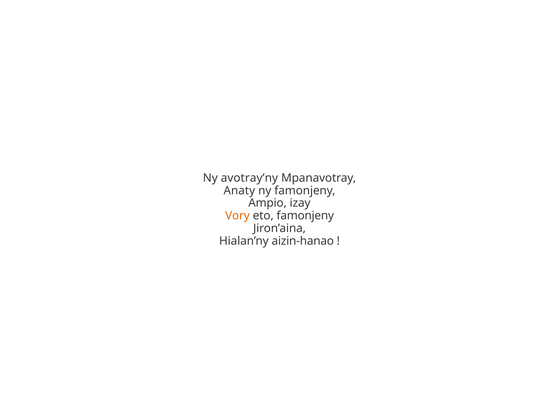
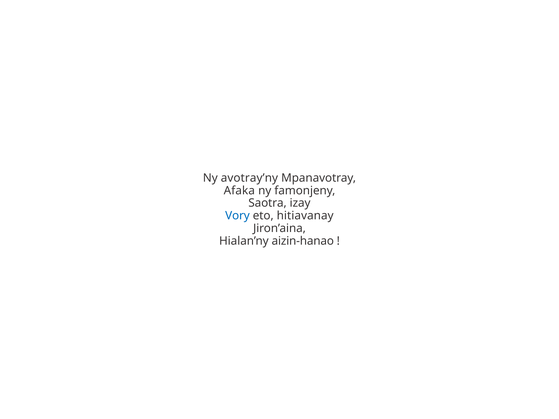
Anaty: Anaty -> Afaka (239, 191)
Ampio: Ampio -> Saotra (268, 203)
Vory colour: orange -> blue (237, 216)
eto famonjeny: famonjeny -> hitiavanay (305, 216)
